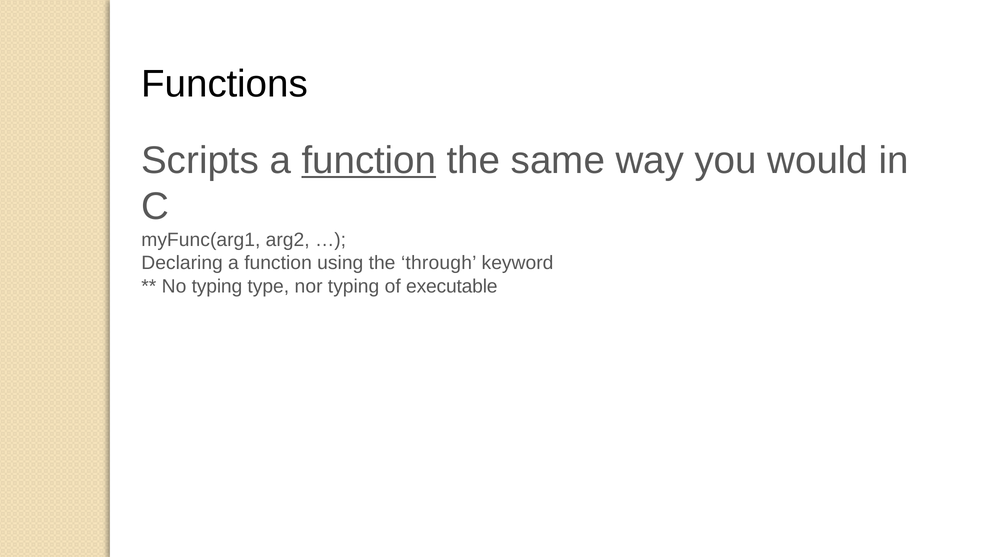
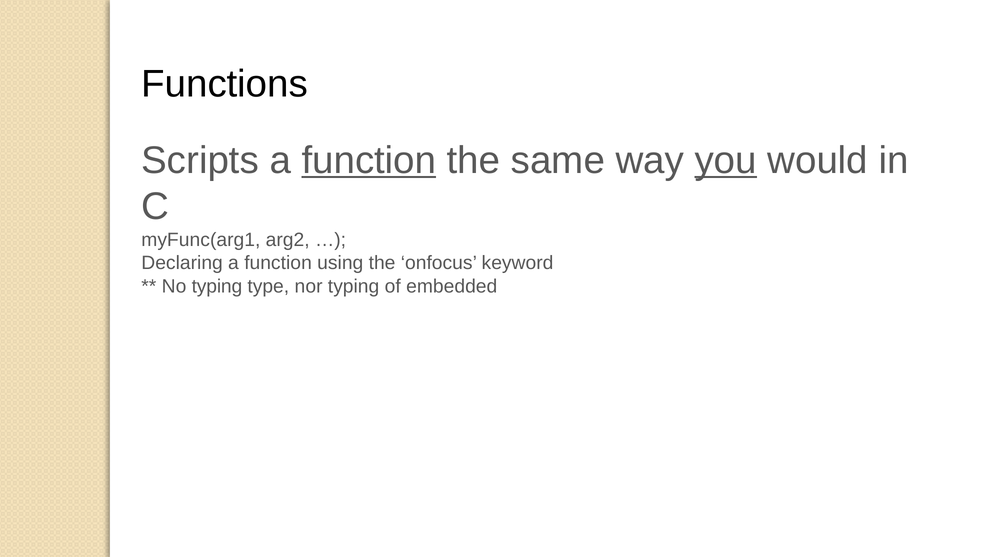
you underline: none -> present (726, 161)
through: through -> onfocus (439, 263)
executable: executable -> embedded (452, 286)
